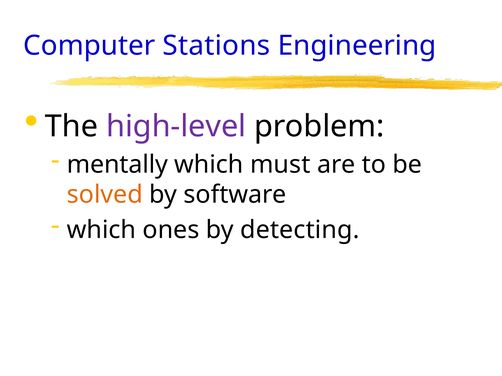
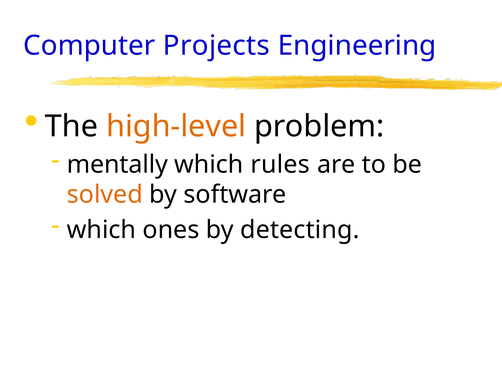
Stations: Stations -> Projects (216, 46)
high-level colour: purple -> orange (176, 127)
must: must -> rules (280, 165)
